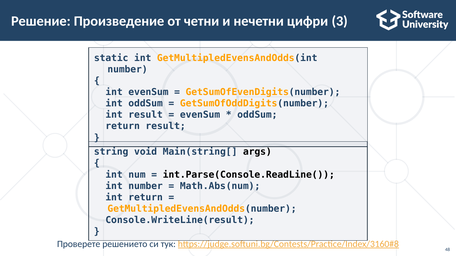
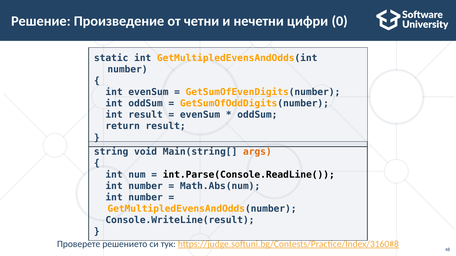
3: 3 -> 0 (340, 21)
args colour: black -> orange (257, 152)
return: return -> number (146, 198)
